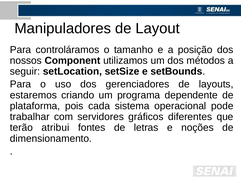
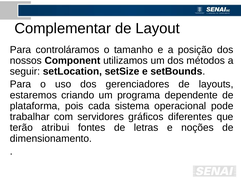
Manipuladores: Manipuladores -> Complementar (63, 28)
